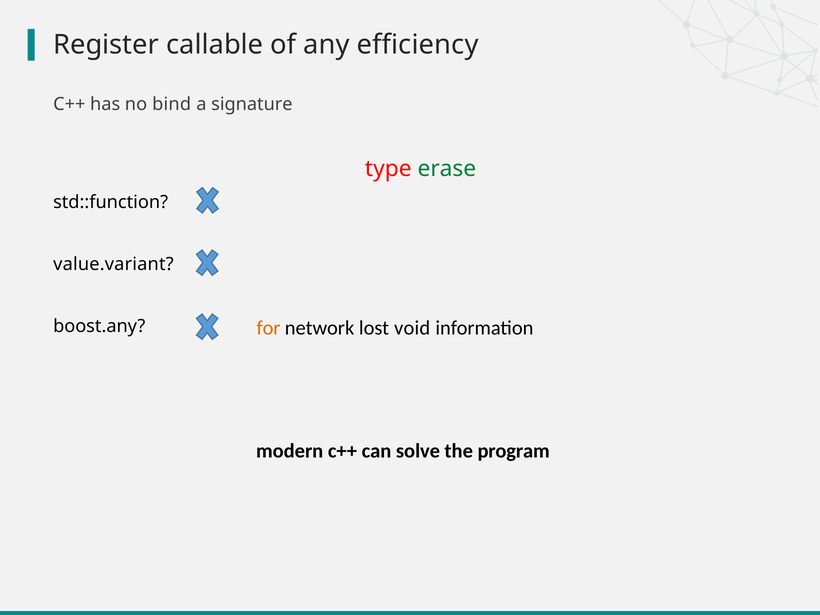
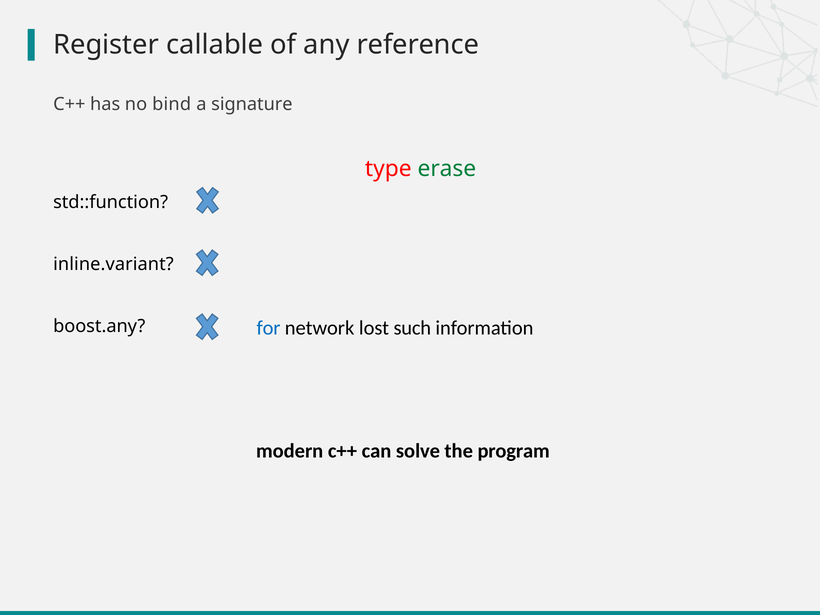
efficiency: efficiency -> reference (418, 45)
value.variant: value.variant -> inline.variant (113, 264)
for colour: orange -> blue (268, 328)
void: void -> such (412, 328)
